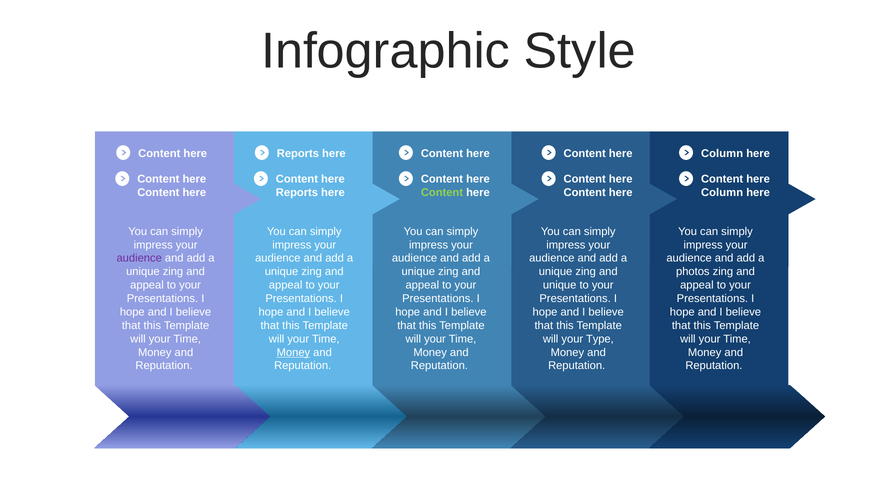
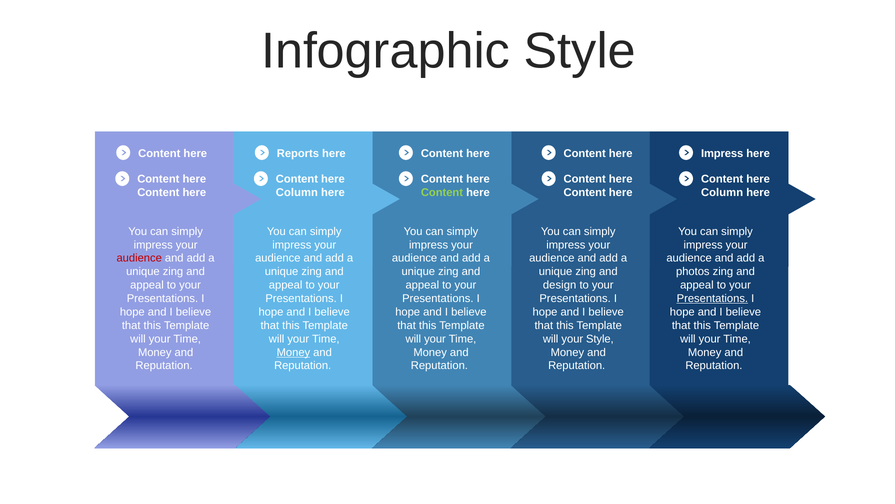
Column: Column -> Impress (722, 153)
Reports: Reports -> Column (297, 192)
audience colour: purple -> red (139, 258)
unique: unique -> design (560, 285)
Presentations underline: none -> present (712, 298)
your Type: Type -> Style (600, 339)
